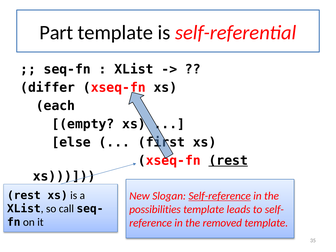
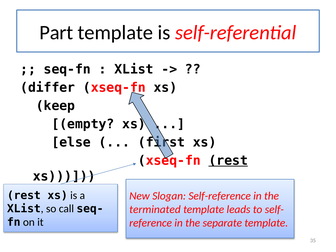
each: each -> keep (55, 106)
Self-reference underline: present -> none (220, 196)
possibilities: possibilities -> terminated (155, 209)
removed: removed -> separate (222, 223)
